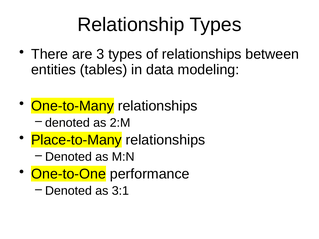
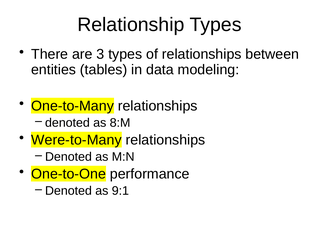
2:M: 2:M -> 8:M (120, 123)
Place-to-Many: Place-to-Many -> Were-to-Many (76, 140)
3:1: 3:1 -> 9:1 (120, 191)
